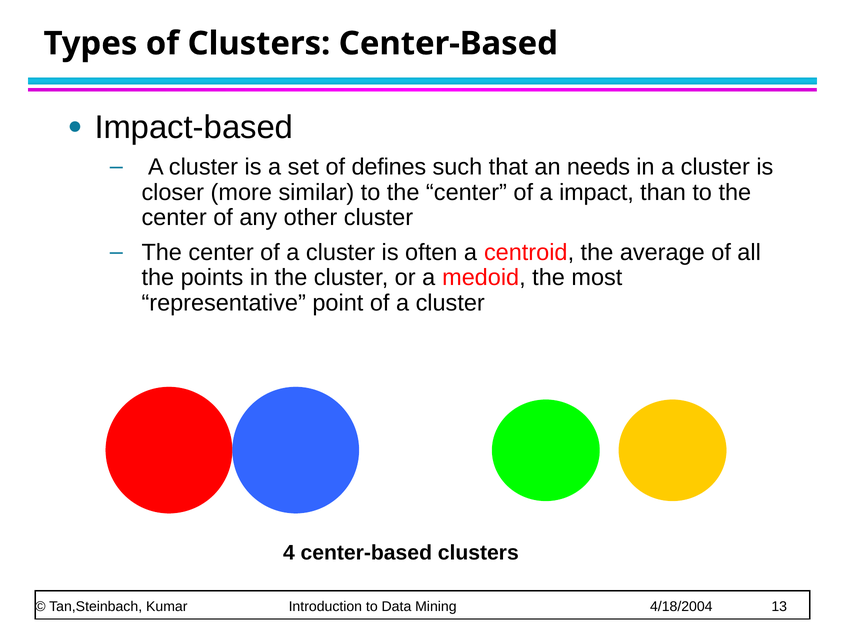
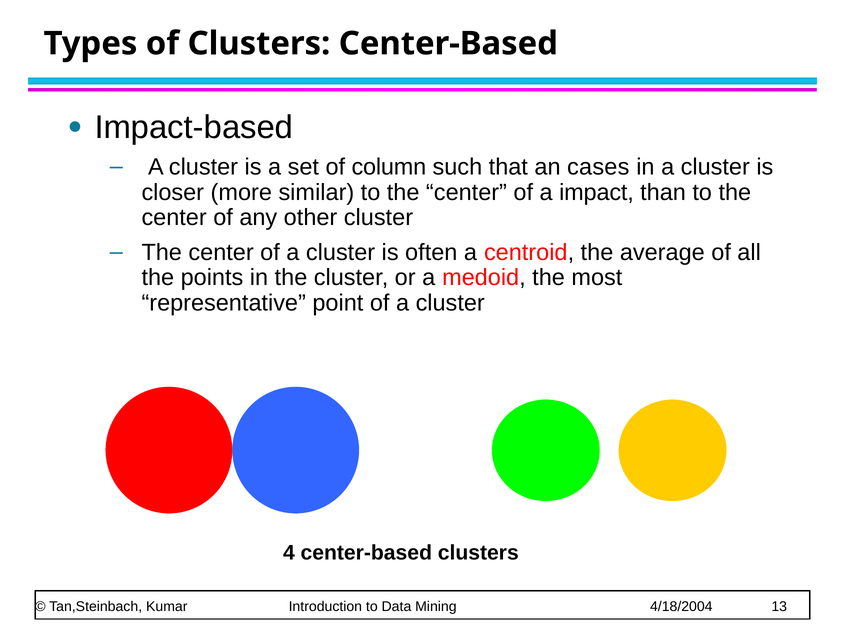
defines: defines -> column (389, 167)
needs: needs -> cases (598, 167)
